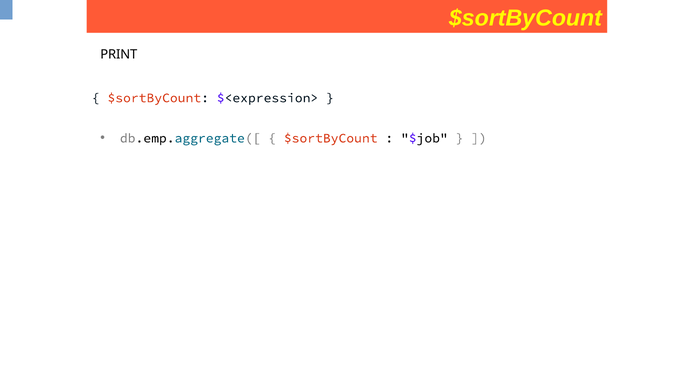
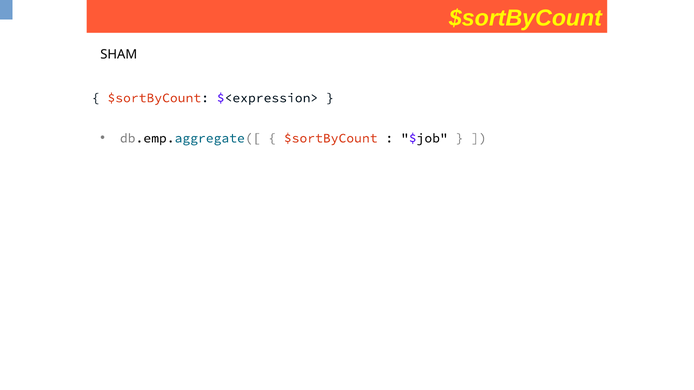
PRINT: PRINT -> SHAM (119, 55)
